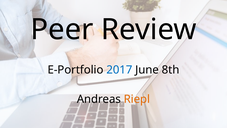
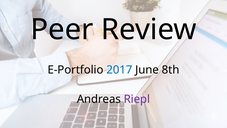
Riepl colour: orange -> purple (137, 99)
